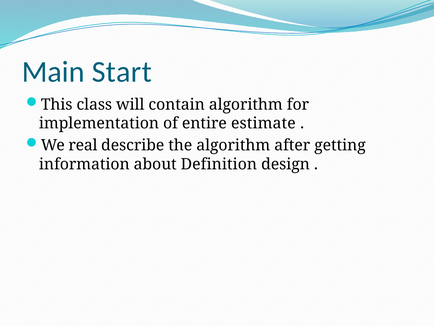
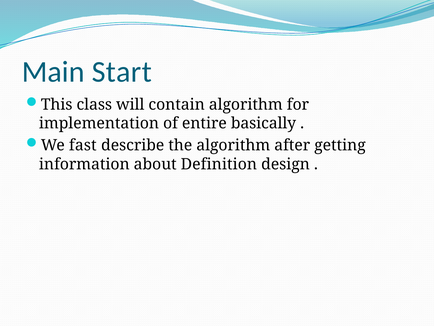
estimate: estimate -> basically (263, 123)
real: real -> fast (83, 145)
